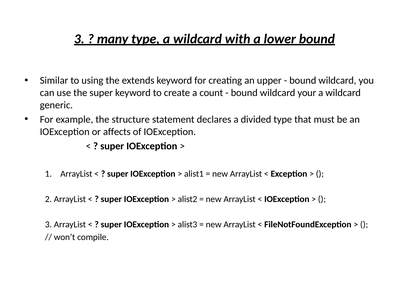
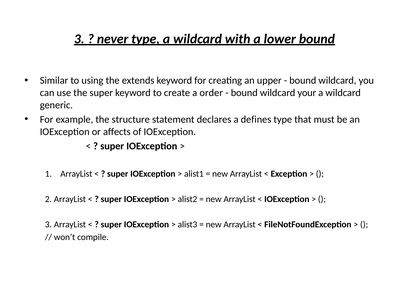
many: many -> never (113, 39)
count: count -> order (211, 93)
divided: divided -> defines (256, 119)
